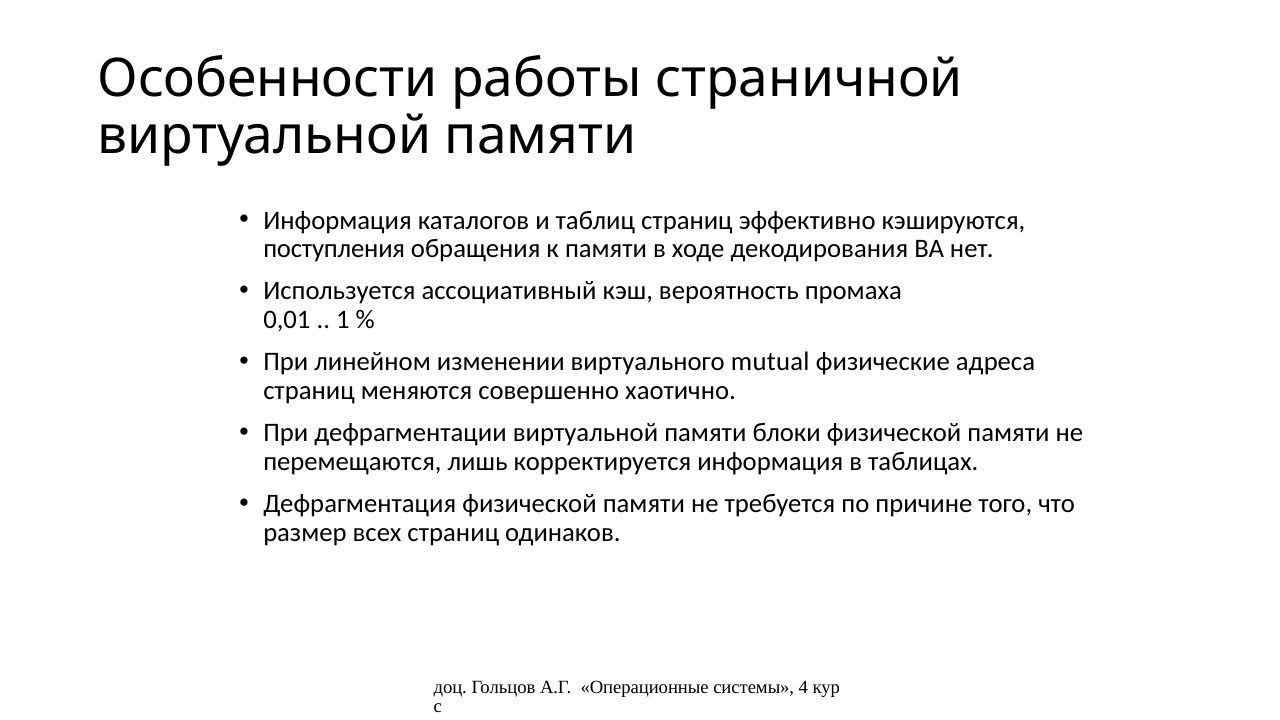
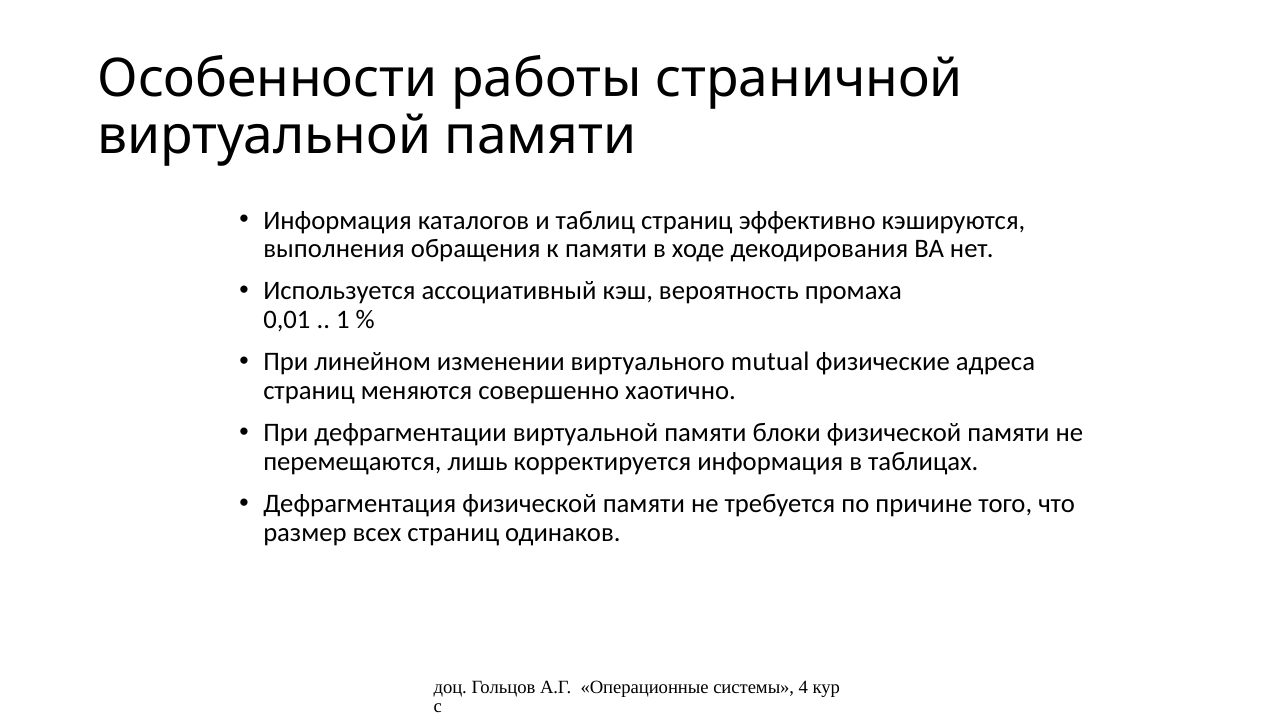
поступления: поступления -> выполнения (334, 249)
